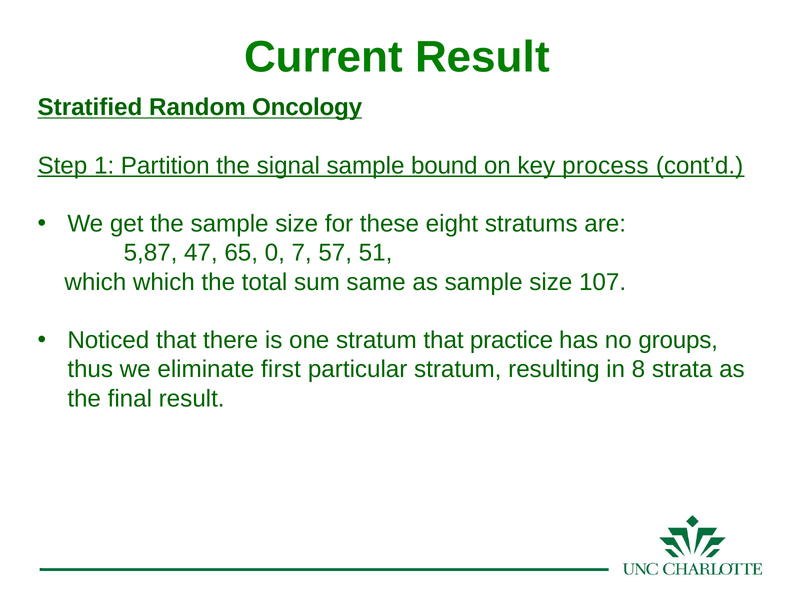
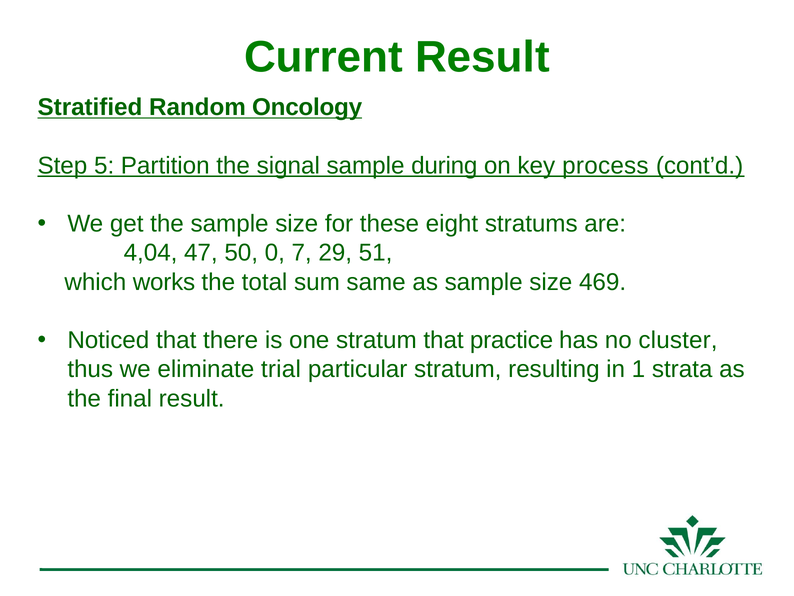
1: 1 -> 5 (104, 165)
bound: bound -> during (444, 165)
5,87: 5,87 -> 4,04 (151, 253)
65: 65 -> 50 (241, 253)
57: 57 -> 29 (335, 253)
which which: which -> works (164, 282)
107: 107 -> 469 (603, 282)
groups: groups -> cluster (678, 340)
first: first -> trial (281, 369)
8: 8 -> 1 (638, 369)
